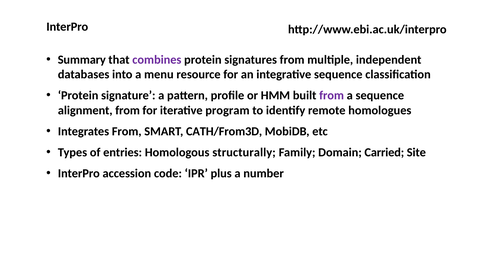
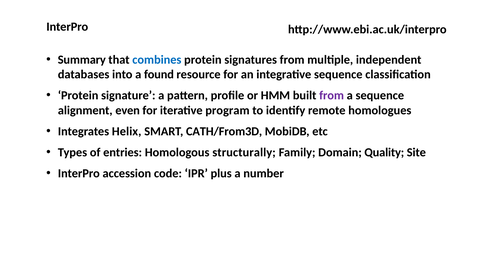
combines colour: purple -> blue (157, 60)
menu: menu -> found (159, 74)
alignment from: from -> even (128, 110)
Integrates From: From -> Helix (127, 131)
Carried: Carried -> Quality (384, 152)
